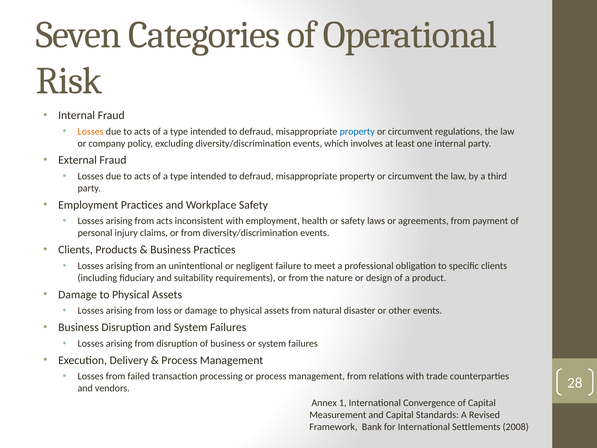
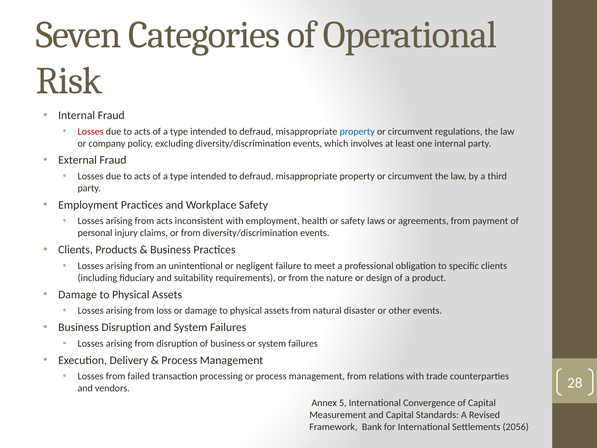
Losses colour: orange -> red (91, 131)
1: 1 -> 5 (343, 403)
2008: 2008 -> 2056 (516, 426)
